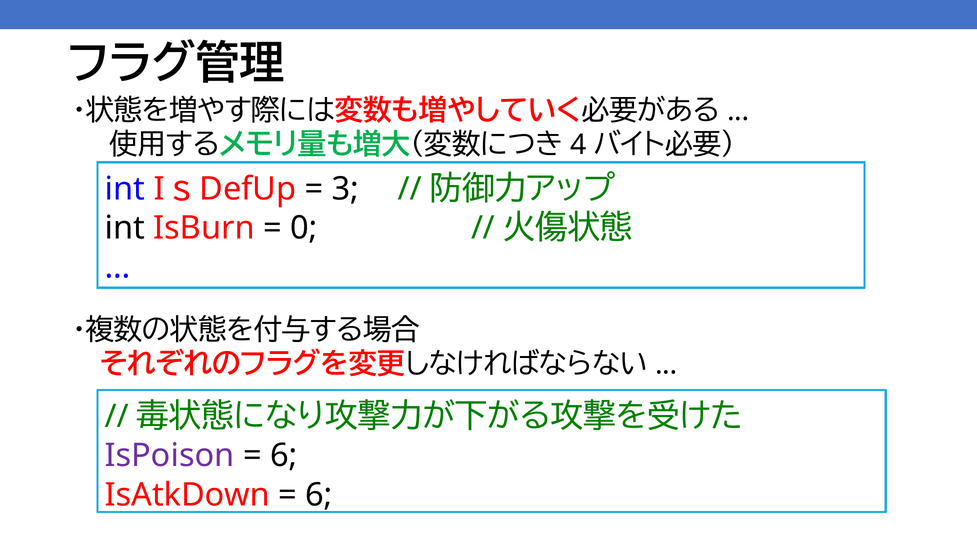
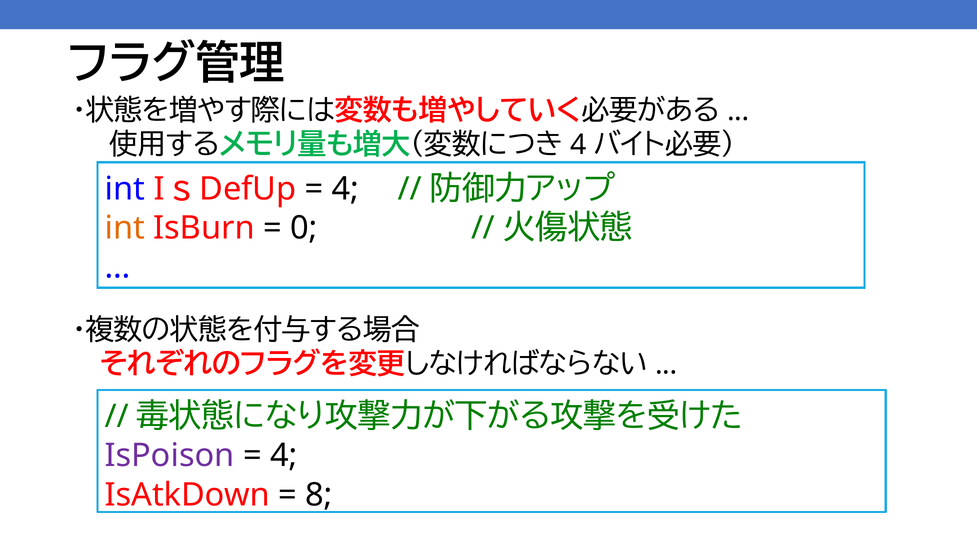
3: 3 -> 4 (346, 189)
int colour: black -> orange (125, 228)
6: 6 -> 4 (284, 456)
6: 6 -> 8 (319, 495)
